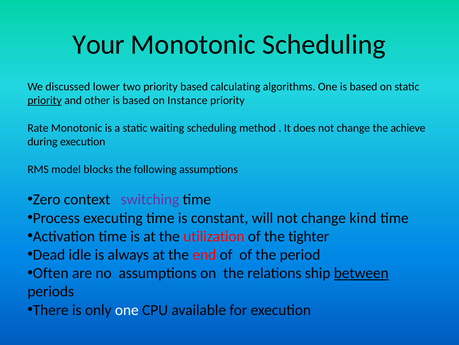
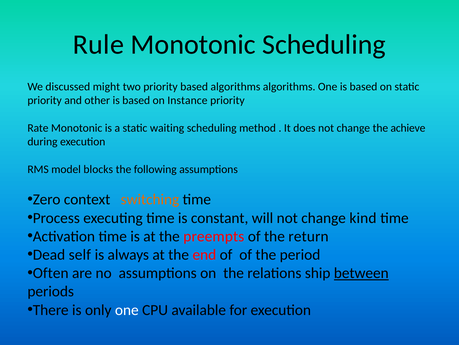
Your: Your -> Rule (98, 44)
lower: lower -> might (106, 86)
based calculating: calculating -> algorithms (235, 86)
priority underline: present -> none (45, 100)
switching colour: purple -> orange (150, 199)
utilization: utilization -> preempts (214, 236)
tighter: tighter -> return (309, 236)
idle: idle -> self (80, 254)
